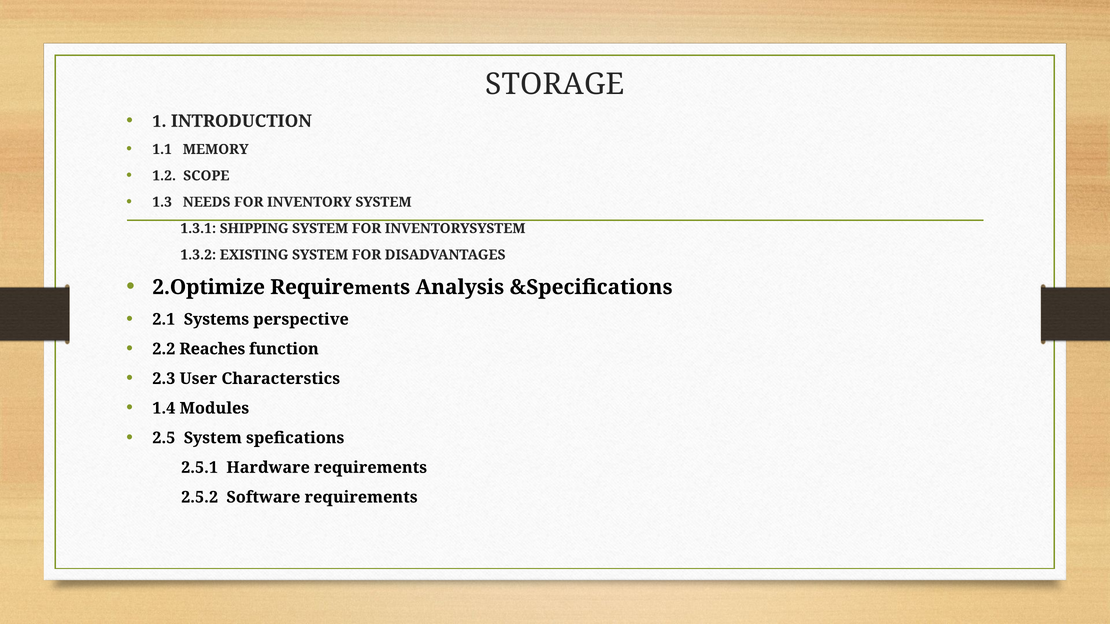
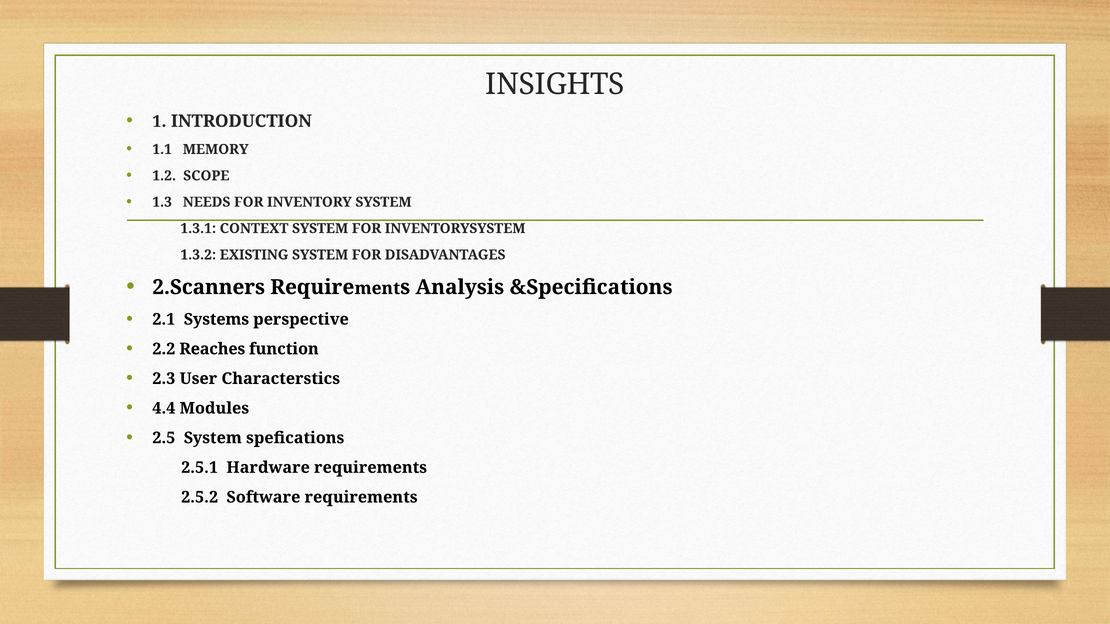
STORAGE: STORAGE -> INSIGHTS (555, 84)
SHIPPING: SHIPPING -> CONTEXT (254, 229)
2.Optimize: 2.Optimize -> 2.Scanners (209, 287)
1.4: 1.4 -> 4.4 (164, 408)
